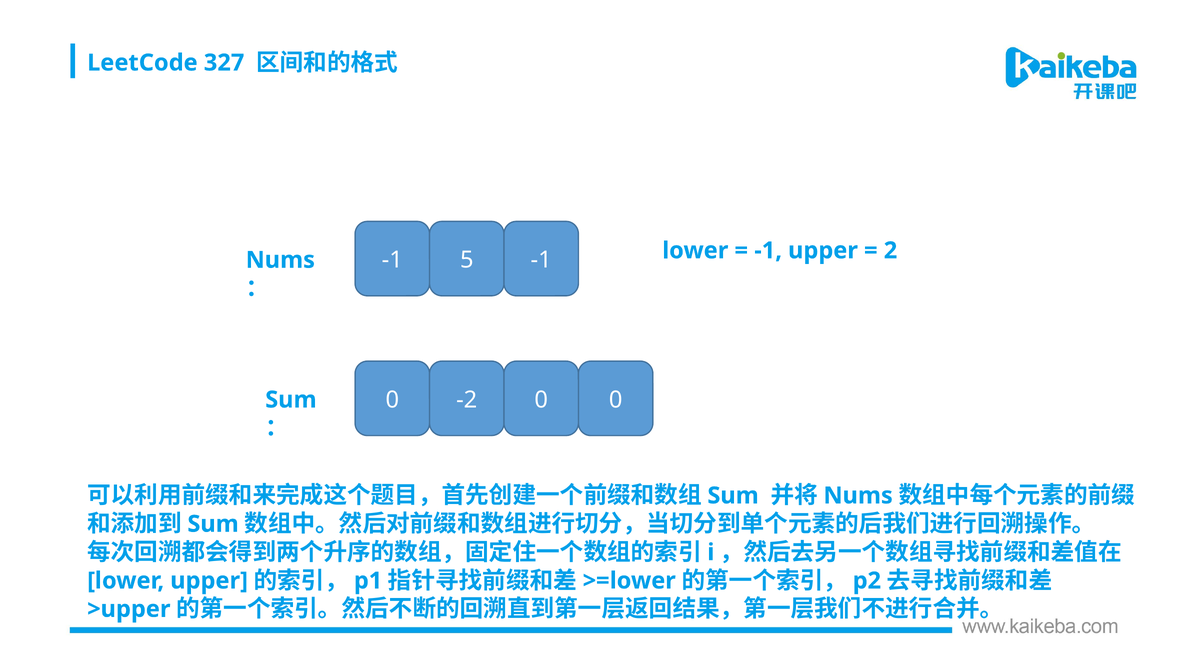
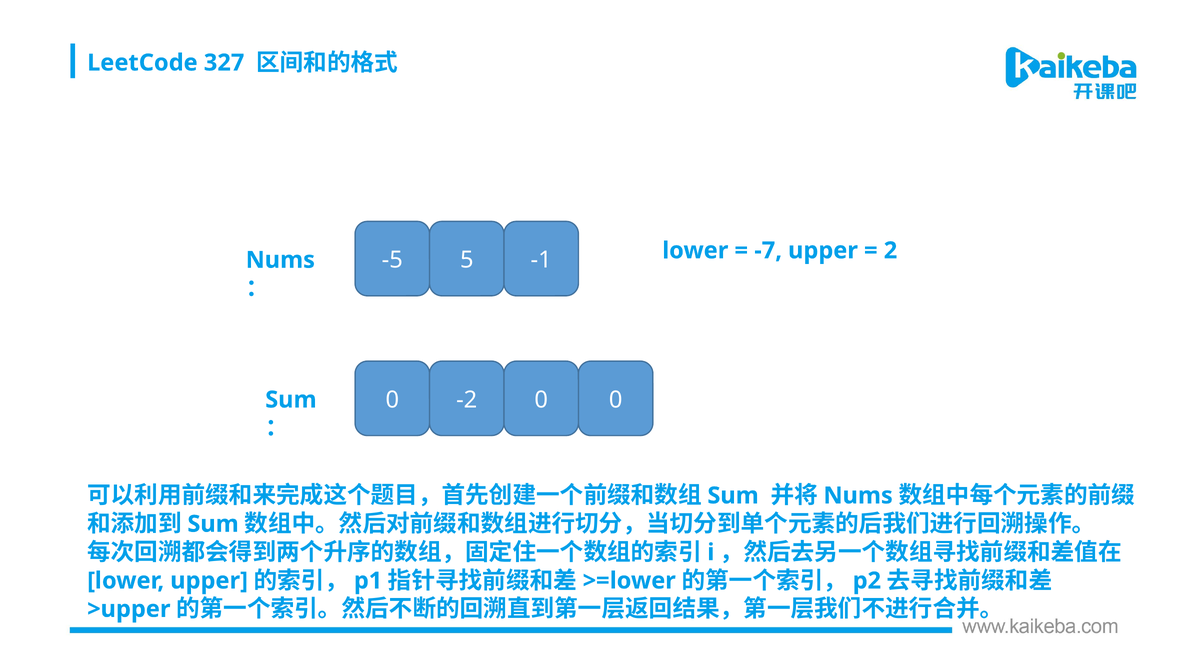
-1: -1 -> -7 (768, 251)
-1: -1 -> -5 (392, 260)
